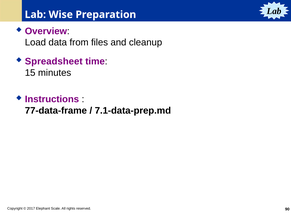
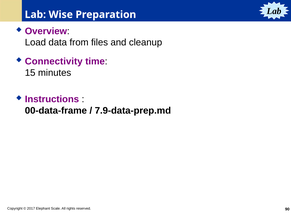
Spreadsheet: Spreadsheet -> Connectivity (54, 61)
77-data-frame: 77-data-frame -> 00-data-frame (56, 111)
7.1-data-prep.md: 7.1-data-prep.md -> 7.9-data-prep.md (133, 111)
